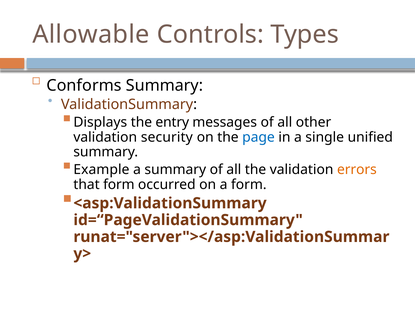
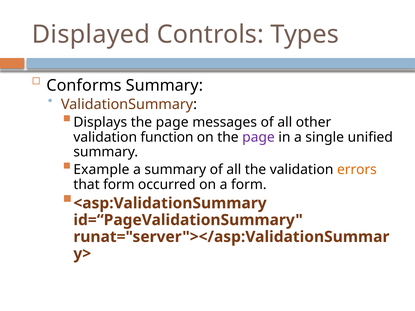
Allowable: Allowable -> Displayed (91, 35)
Displays the entry: entry -> page (172, 122)
security: security -> function (167, 137)
page colour: blue -> purple (258, 137)
